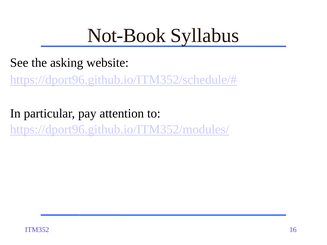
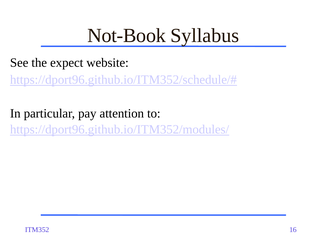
asking: asking -> expect (67, 63)
